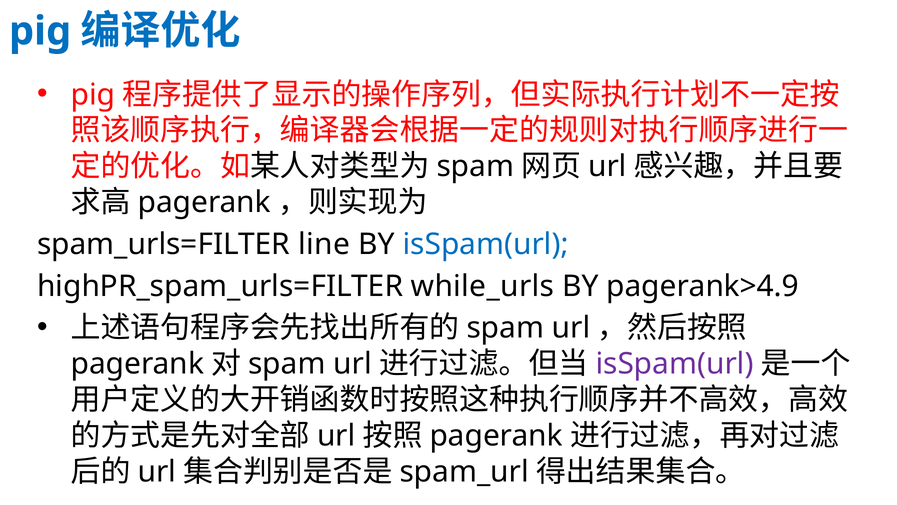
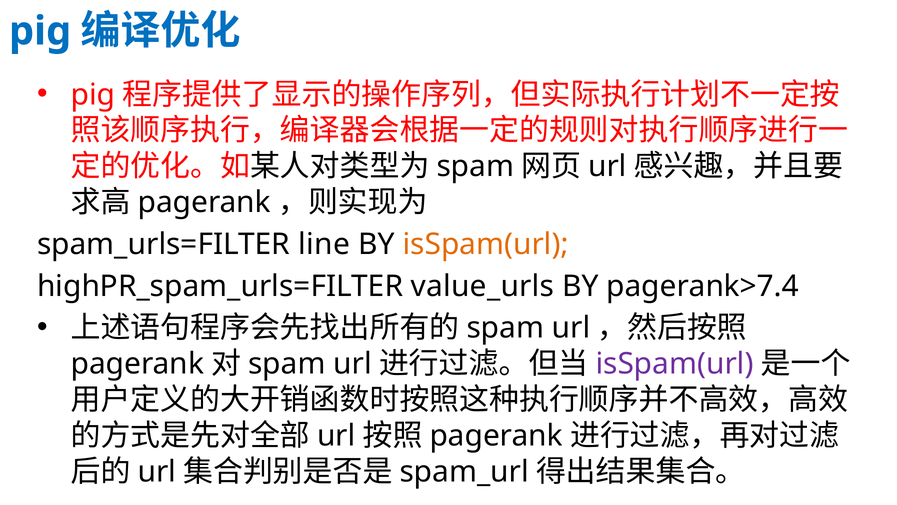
isSpam(url colour: blue -> orange (486, 244)
while_urls: while_urls -> value_urls (482, 286)
pagerank>4.9: pagerank>4.9 -> pagerank>7.4 (703, 286)
